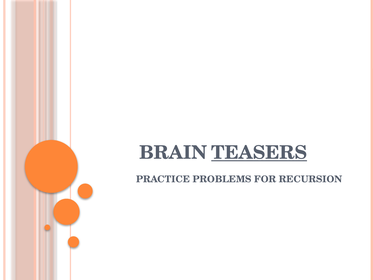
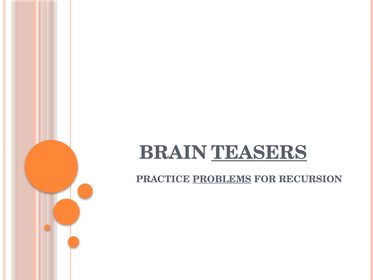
PROBLEMS underline: none -> present (222, 179)
